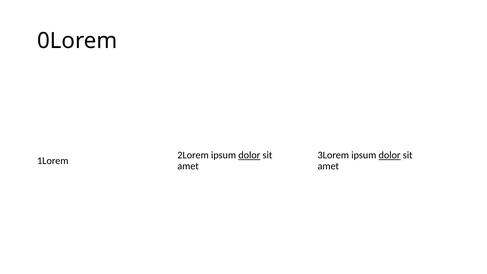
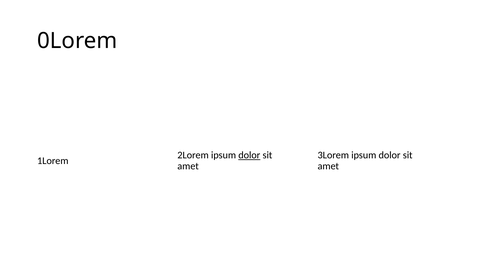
dolor underline: present -> none (390, 155)
